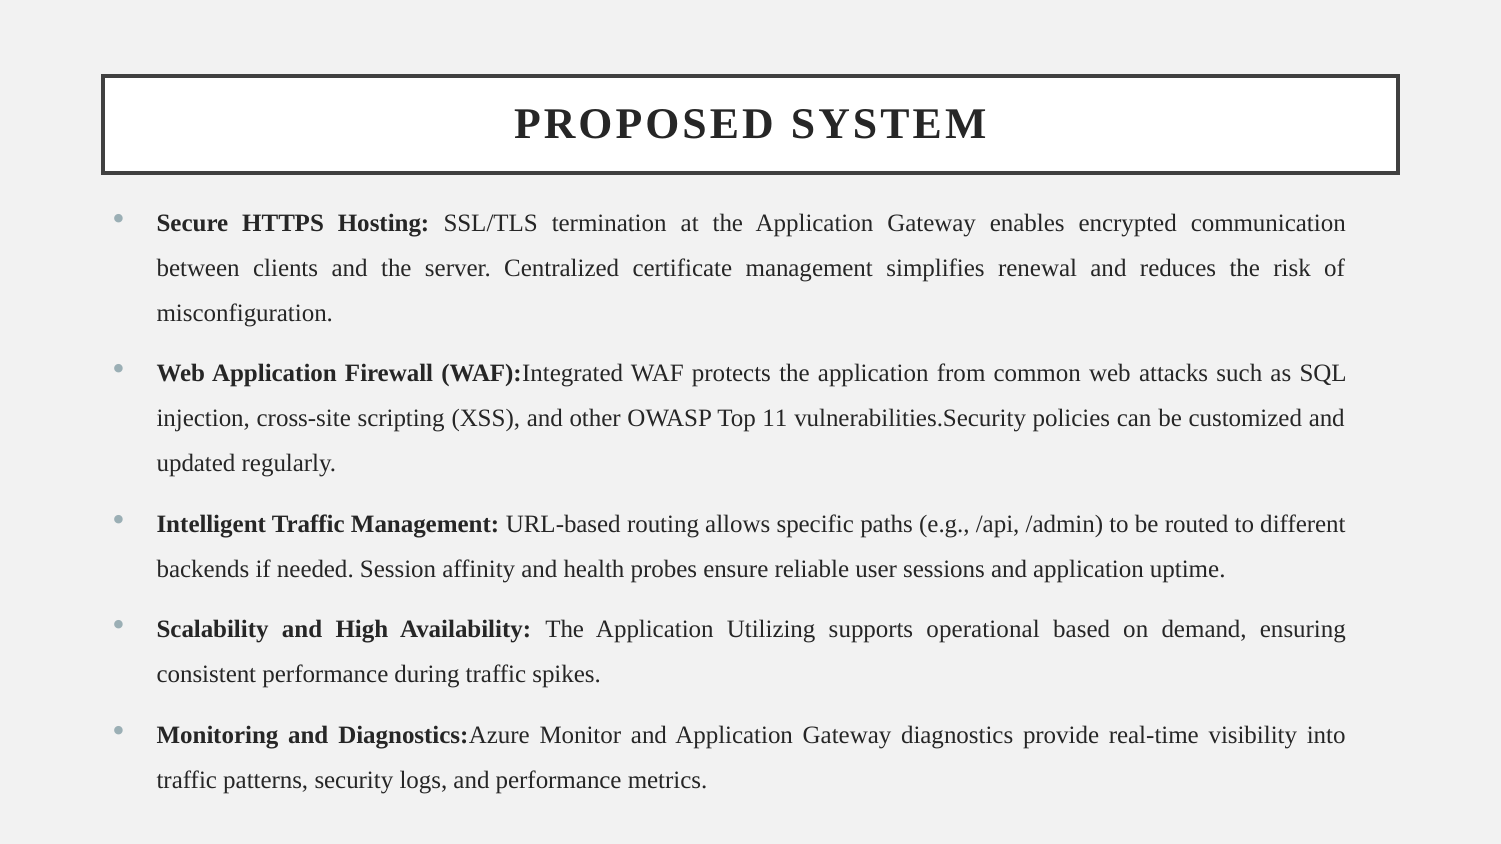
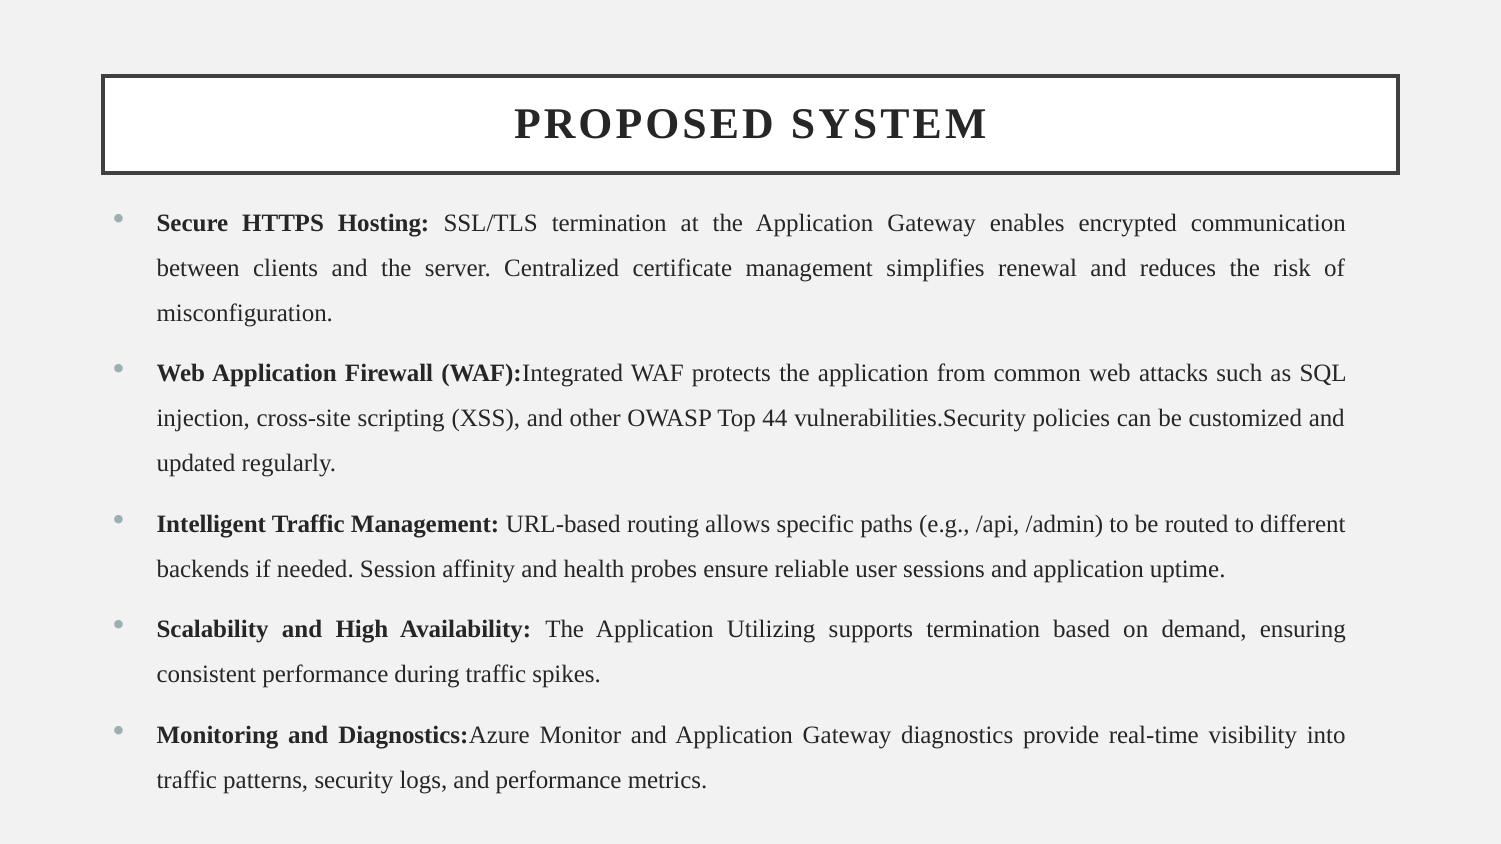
11: 11 -> 44 (775, 419)
supports operational: operational -> termination (983, 630)
